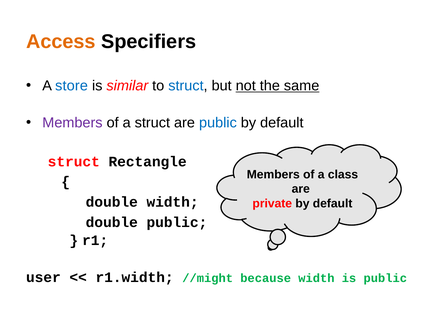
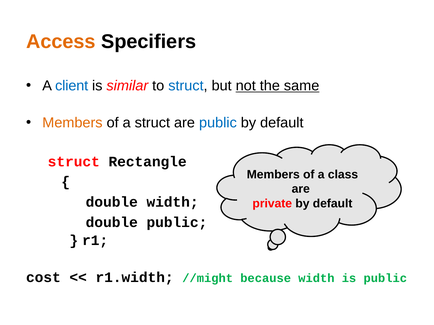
store: store -> client (72, 86)
Members colour: purple -> orange (72, 123)
user: user -> cost (43, 278)
